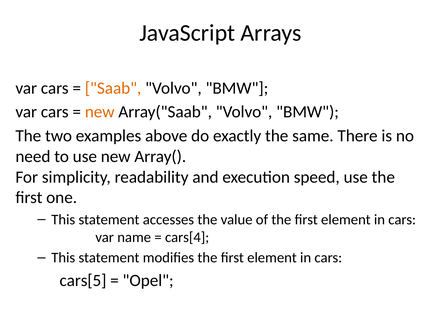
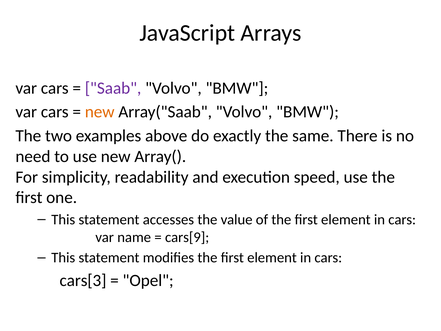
Saab colour: orange -> purple (113, 88)
cars[4: cars[4 -> cars[9 (187, 237)
cars[5: cars[5 -> cars[3 (83, 280)
